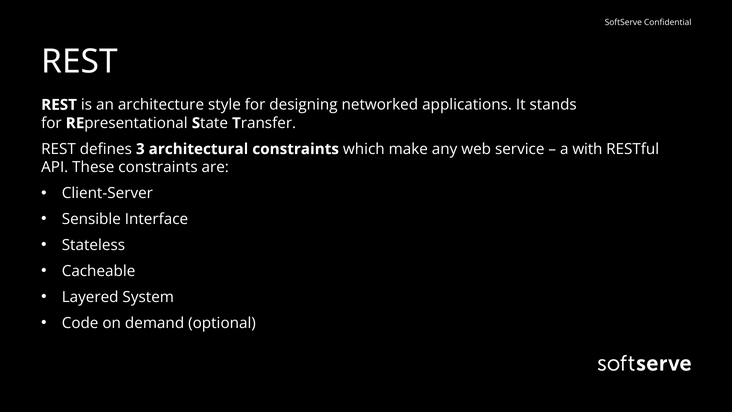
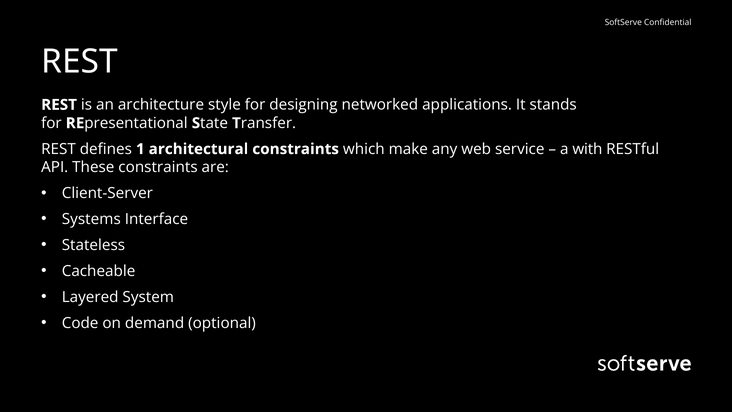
3: 3 -> 1 (140, 149)
Sensible: Sensible -> Systems (91, 219)
